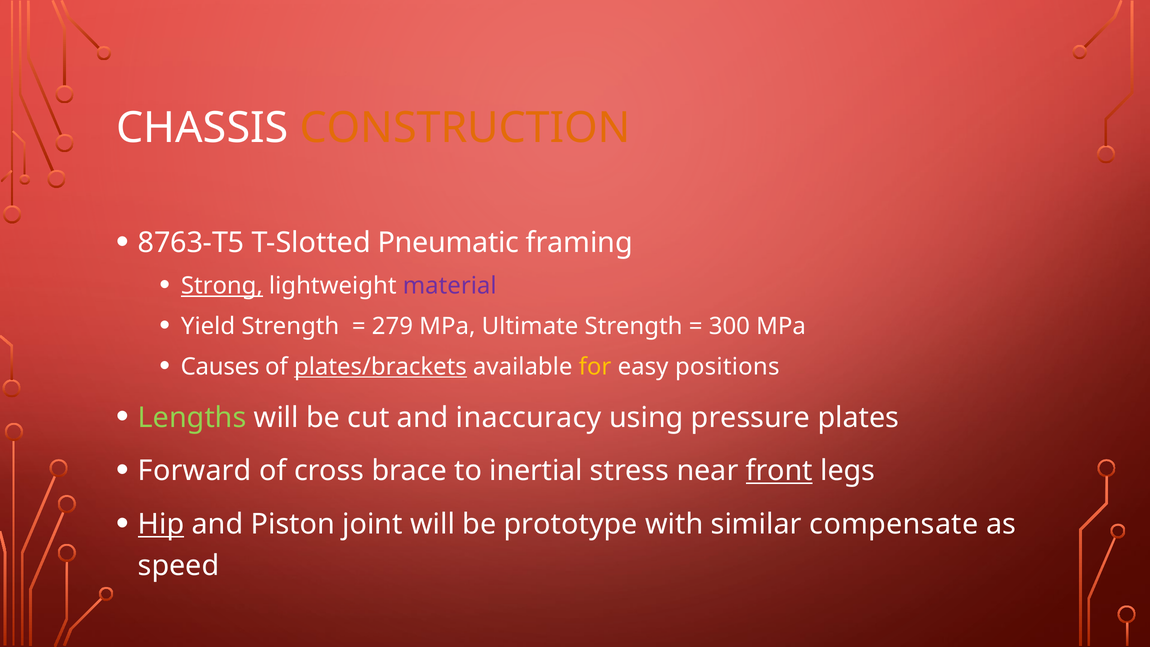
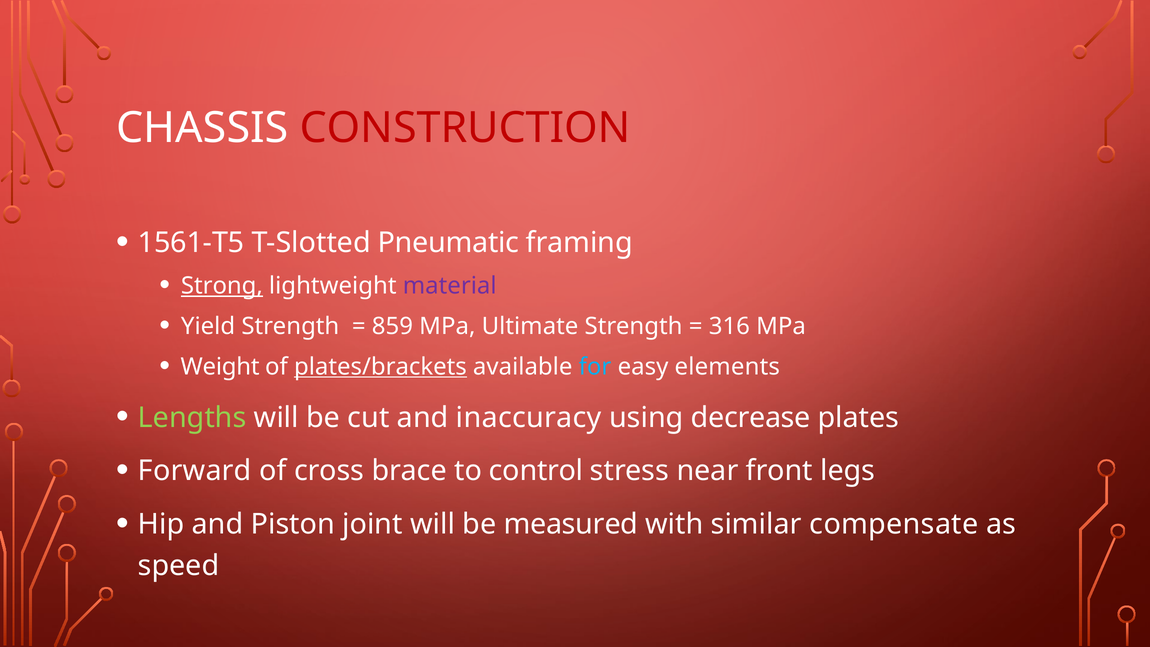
CONSTRUCTION colour: orange -> red (465, 128)
8763-T5: 8763-T5 -> 1561-T5 (191, 243)
279: 279 -> 859 (392, 326)
300: 300 -> 316 (729, 326)
Causes: Causes -> Weight (220, 367)
for colour: yellow -> light blue (595, 367)
positions: positions -> elements (727, 367)
pressure: pressure -> decrease (751, 417)
inertial: inertial -> control (536, 471)
front underline: present -> none (779, 471)
Hip underline: present -> none (161, 524)
prototype: prototype -> measured (571, 524)
